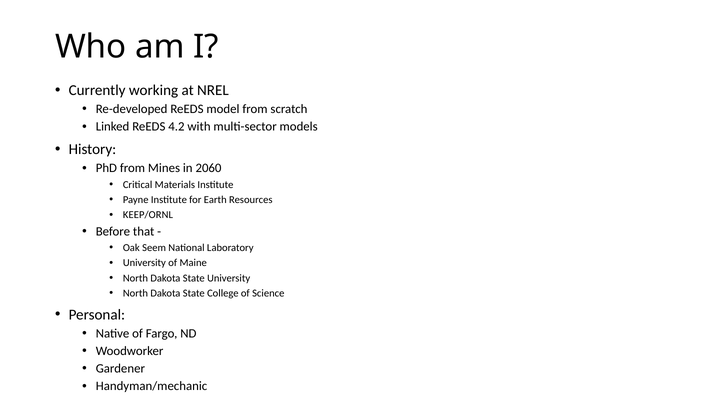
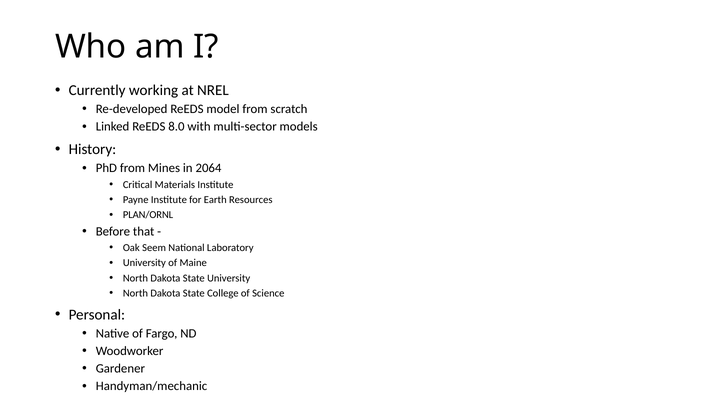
4.2: 4.2 -> 8.0 (176, 127)
2060: 2060 -> 2064 (208, 168)
KEEP/ORNL: KEEP/ORNL -> PLAN/ORNL (148, 215)
